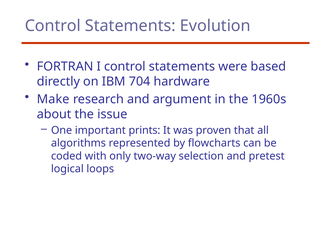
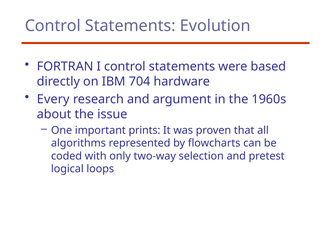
Make: Make -> Every (53, 99)
